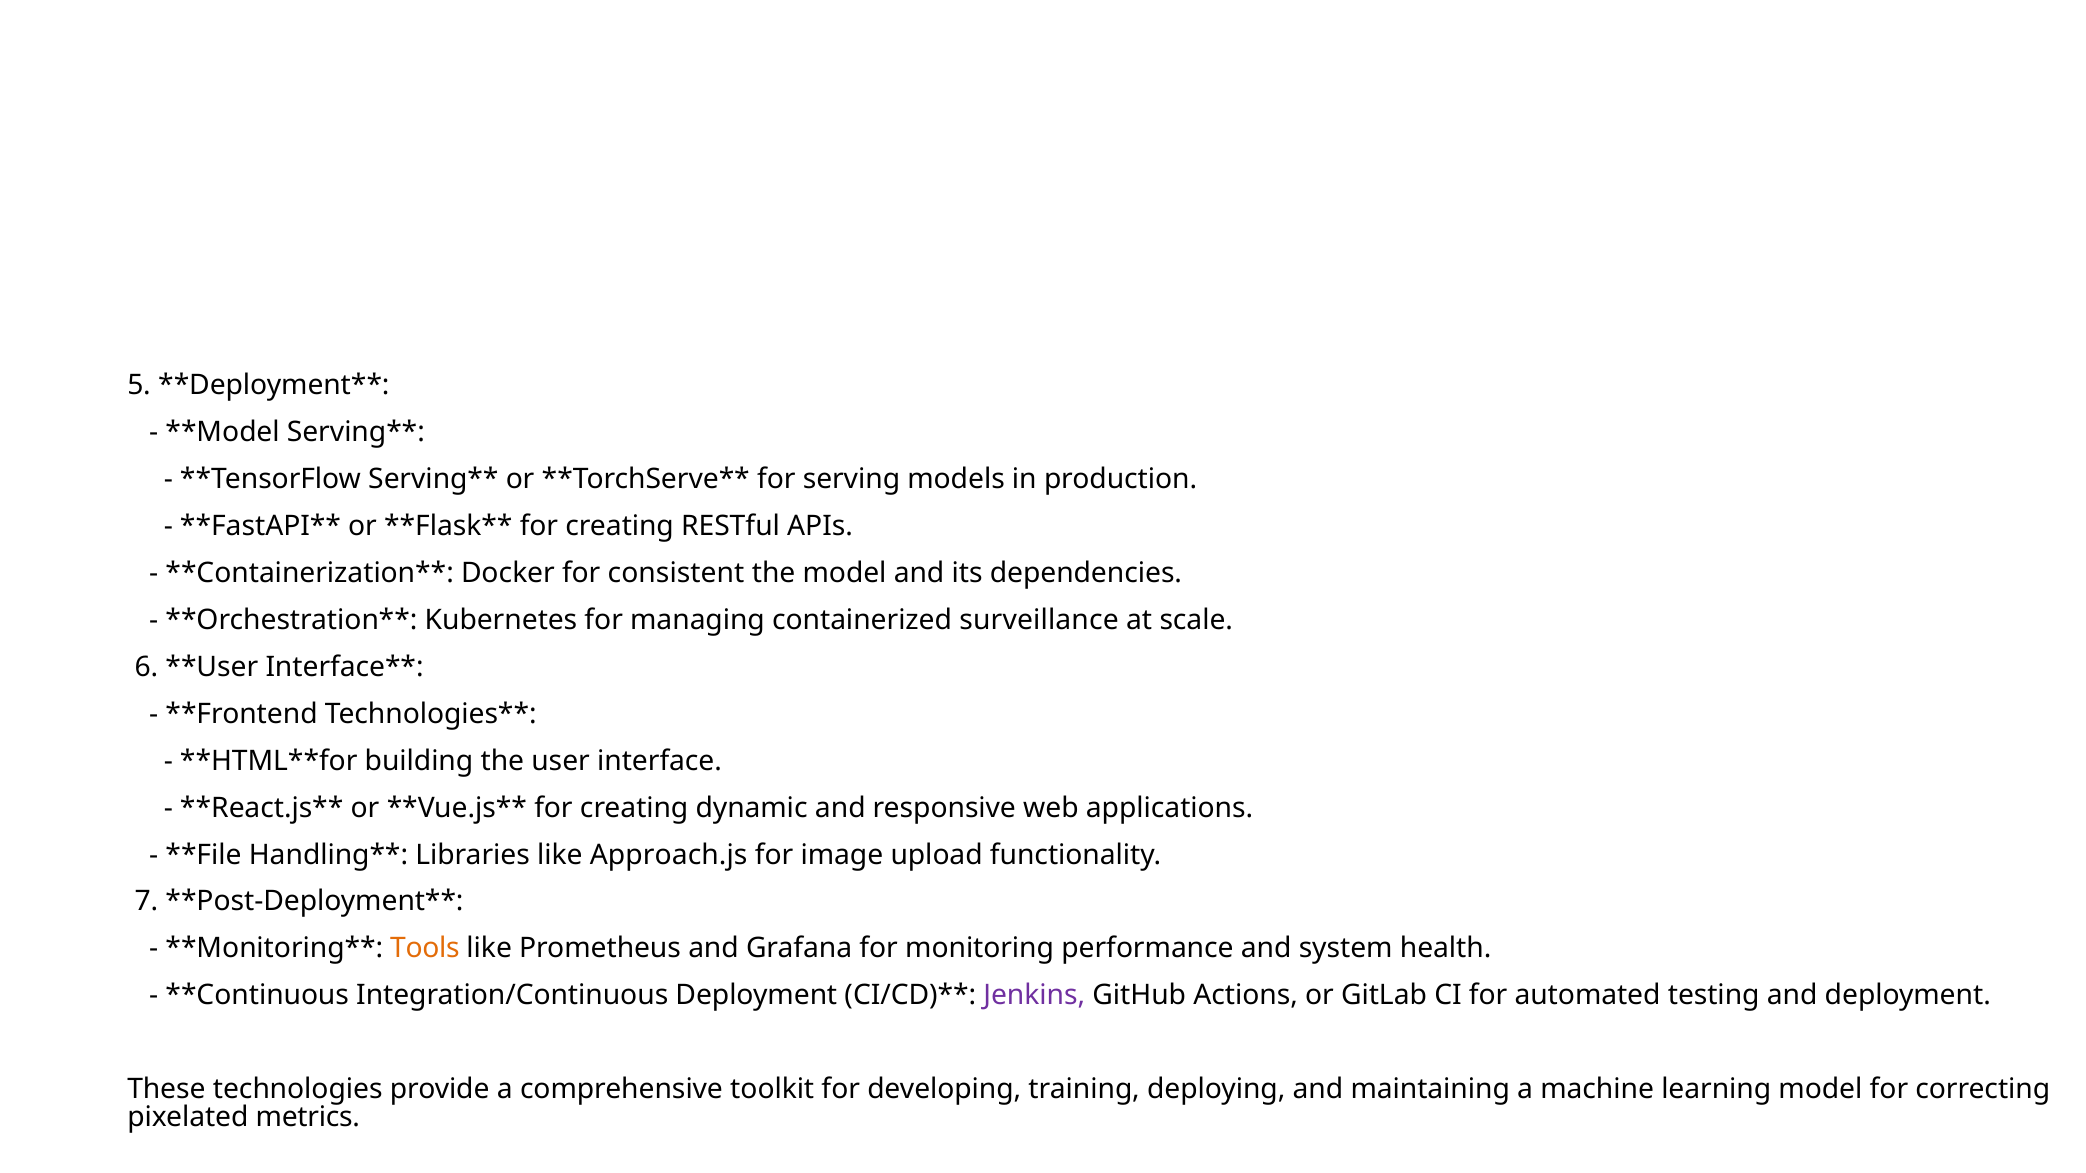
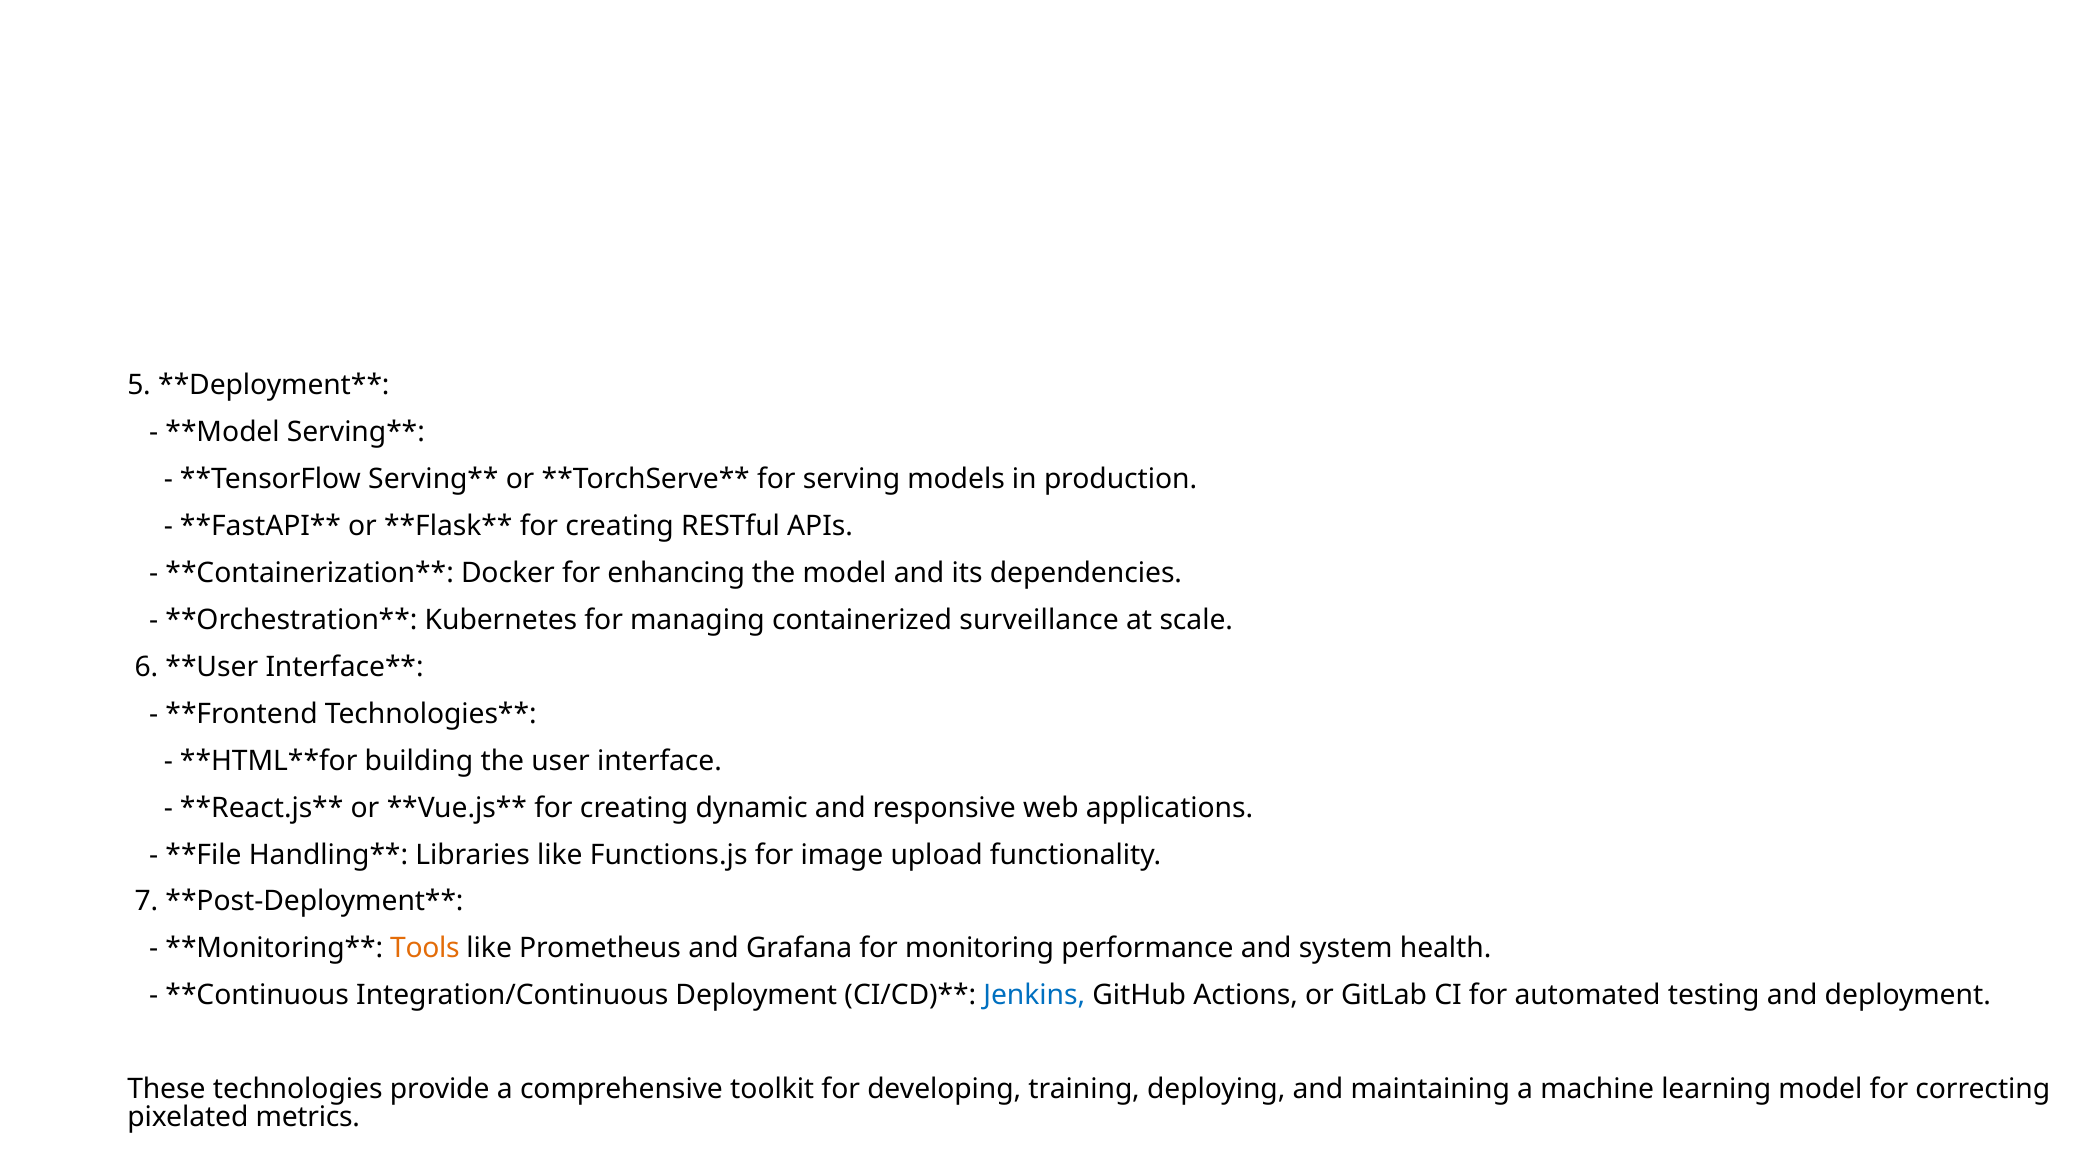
consistent: consistent -> enhancing (676, 573)
Approach.js: Approach.js -> Functions.js (669, 855)
Jenkins colour: purple -> blue (1034, 996)
